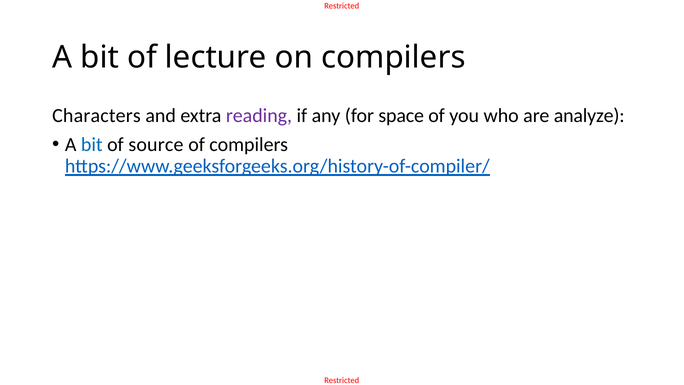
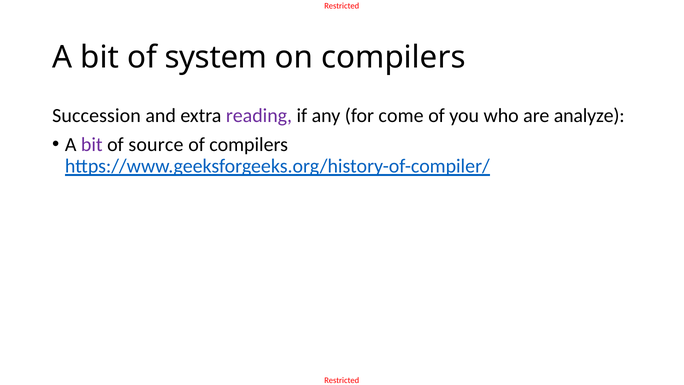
lecture: lecture -> system (216, 57)
Characters: Characters -> Succession (96, 116)
space: space -> come (401, 116)
bit colour: blue -> purple (92, 144)
